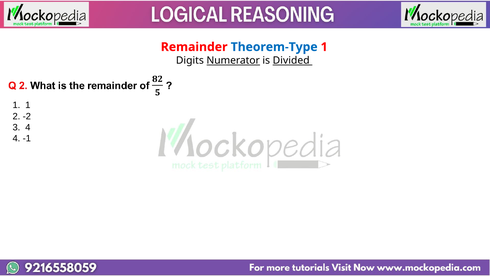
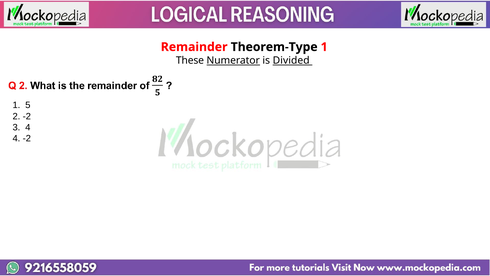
Theorem-Type colour: blue -> black (274, 47)
Digits: Digits -> These (190, 60)
1 1: 1 -> 5 (28, 105)
4 -1: -1 -> -2 (27, 138)
